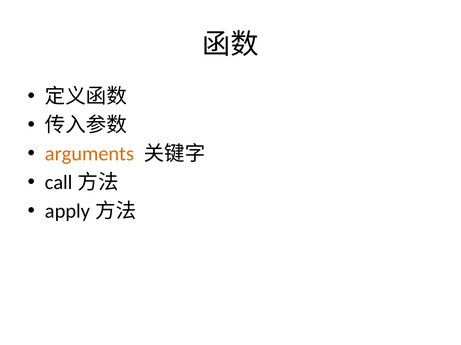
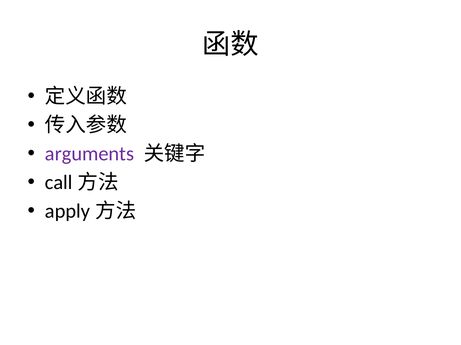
arguments colour: orange -> purple (90, 154)
